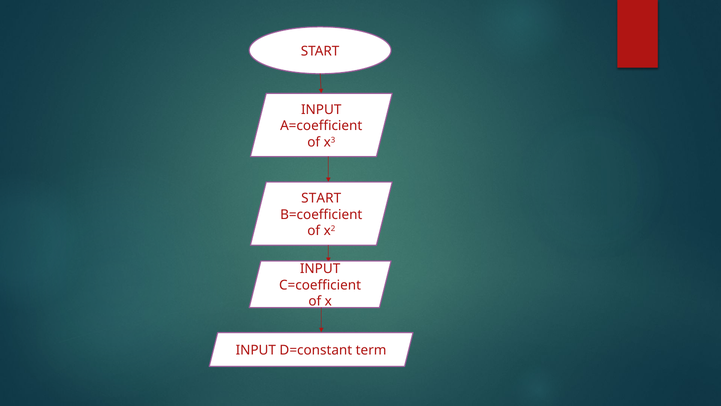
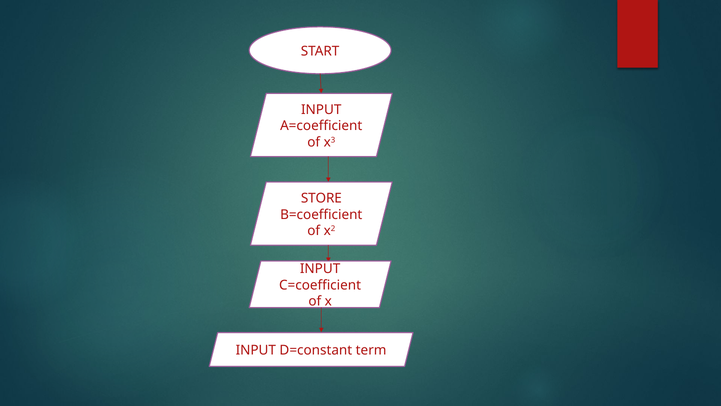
START: START -> STORE (321, 198)
